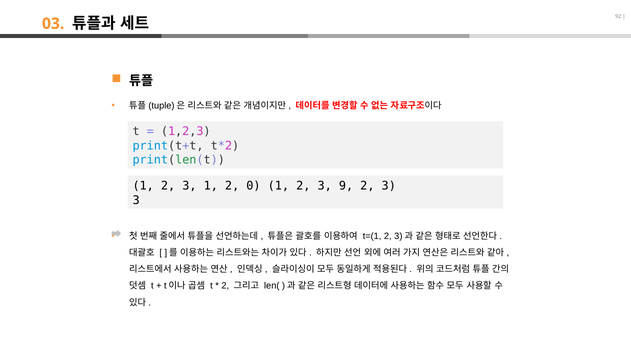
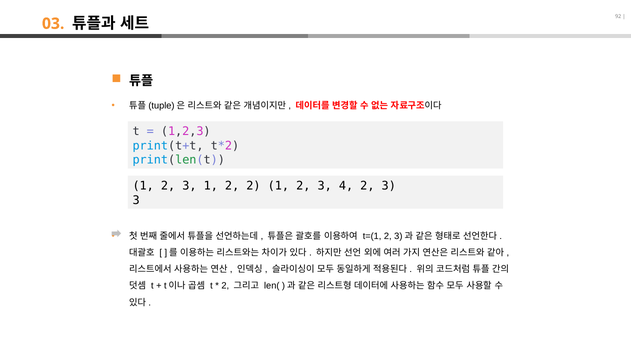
2 0: 0 -> 2 (253, 186)
9: 9 -> 4 (346, 186)
